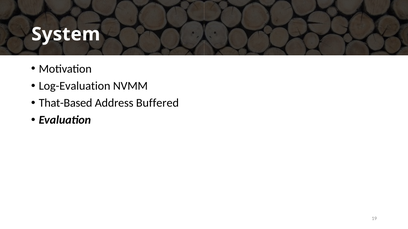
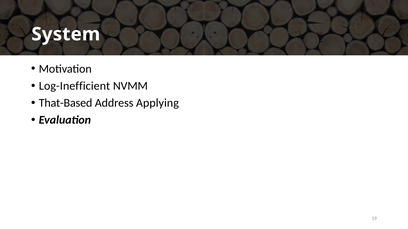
Log-Evaluation: Log-Evaluation -> Log-Inefficient (75, 86)
Buffered: Buffered -> Applying (157, 103)
